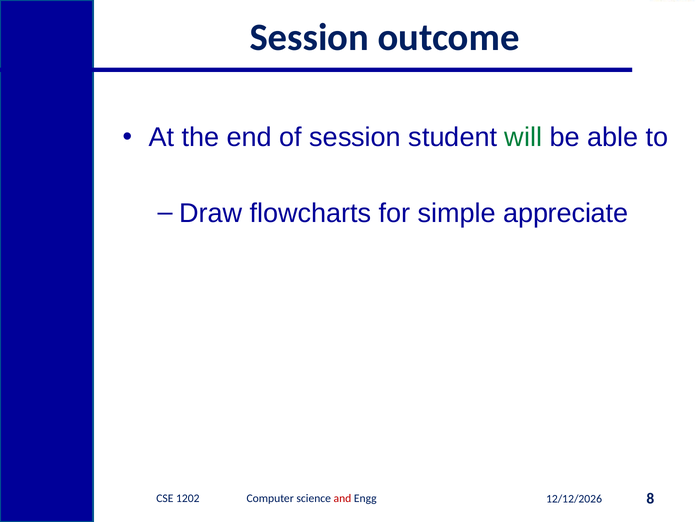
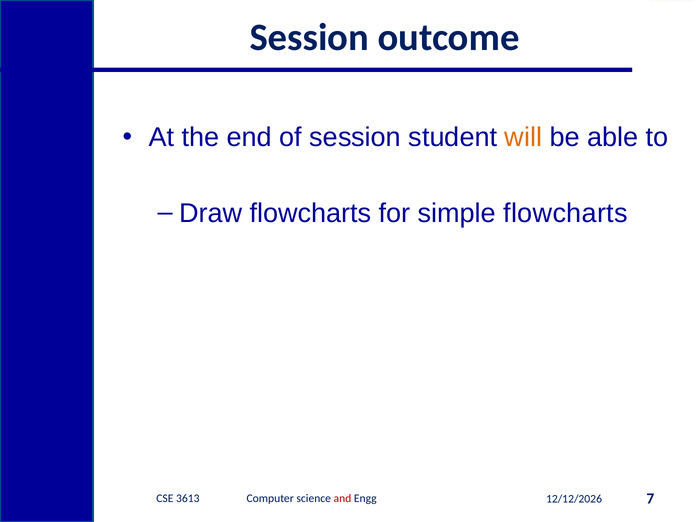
will colour: green -> orange (523, 138)
simple appreciate: appreciate -> flowcharts (566, 213)
1202: 1202 -> 3613 (188, 498)
8: 8 -> 7 (650, 499)
